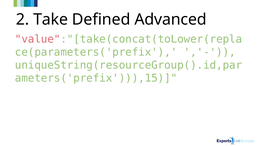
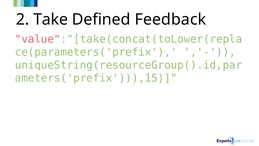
Advanced: Advanced -> Feedback (170, 19)
